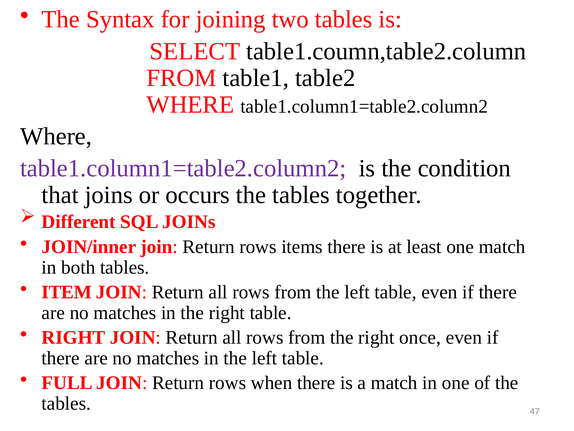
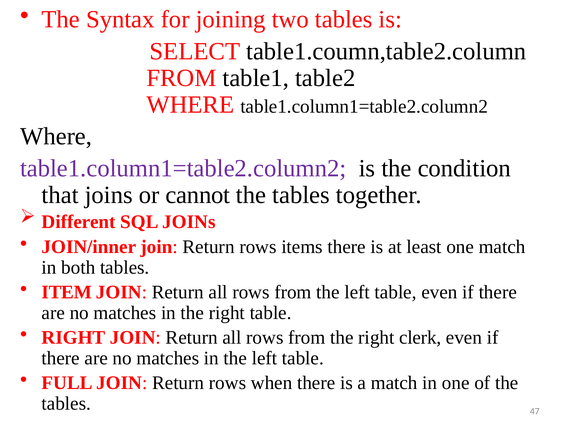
occurs: occurs -> cannot (198, 195)
once: once -> clerk (420, 337)
